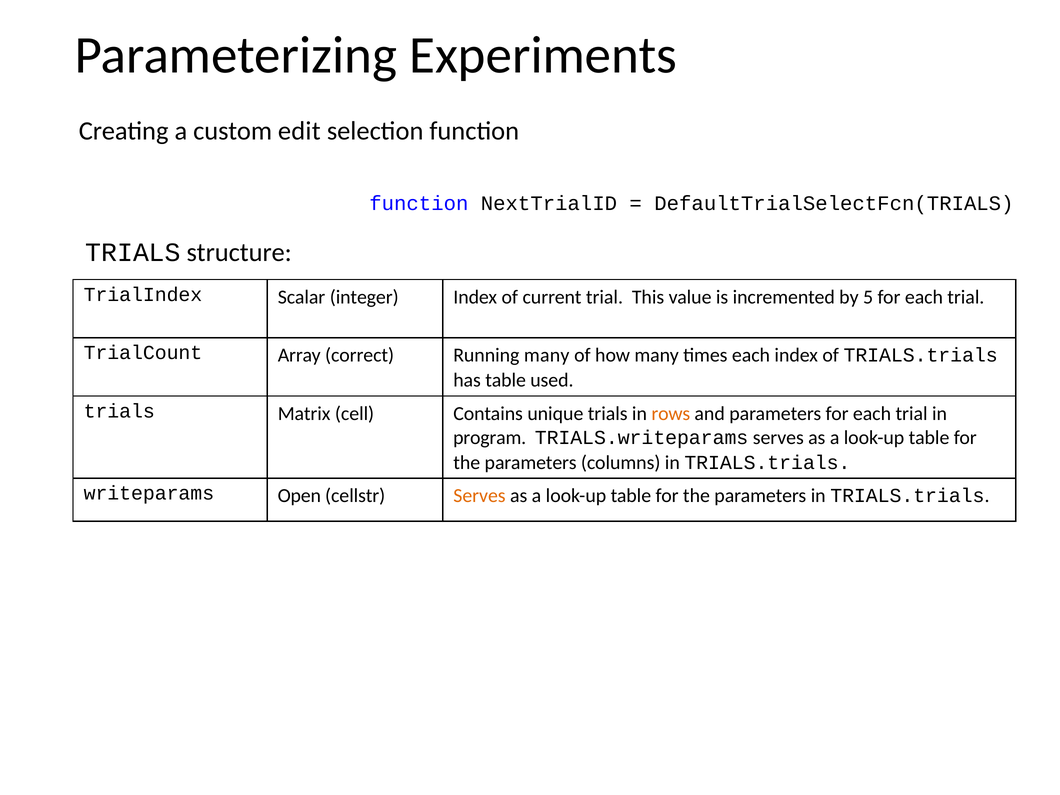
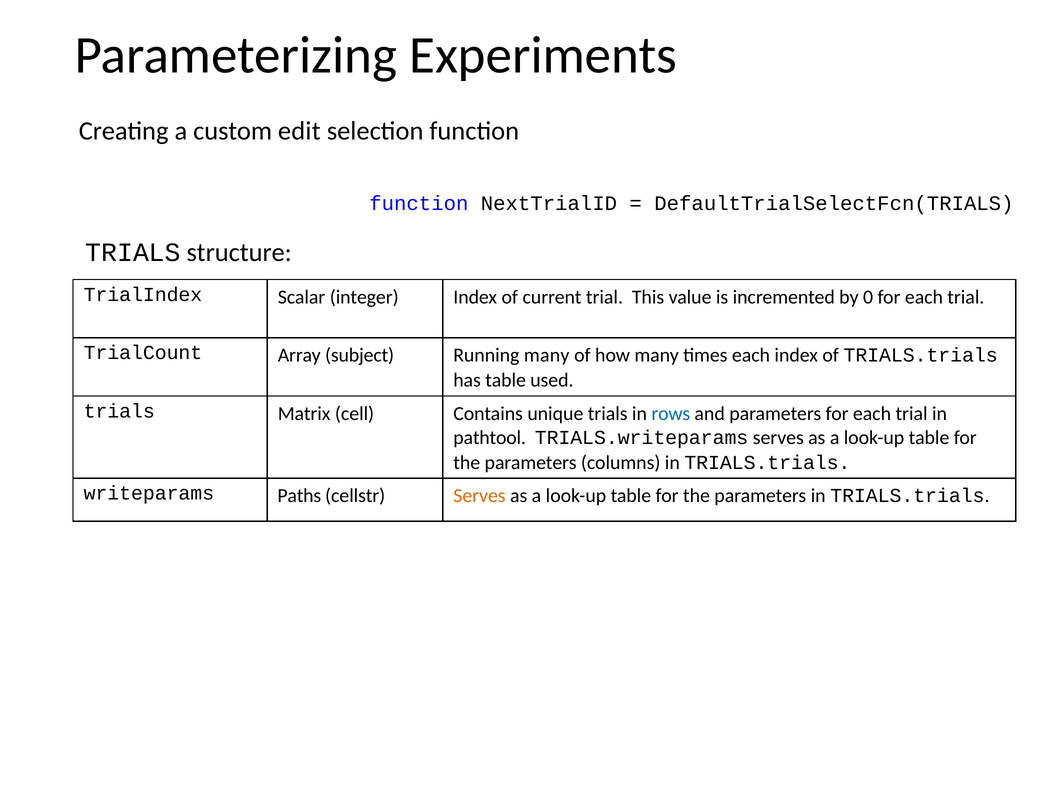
5: 5 -> 0 (868, 297)
correct: correct -> subject (360, 355)
rows colour: orange -> blue (671, 414)
program: program -> pathtool (490, 438)
Open: Open -> Paths (299, 496)
